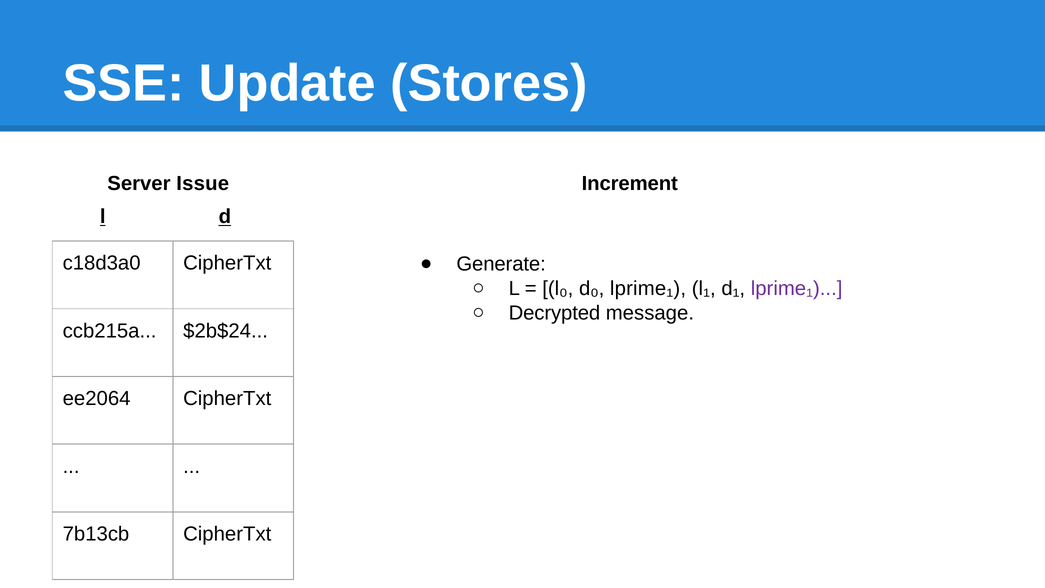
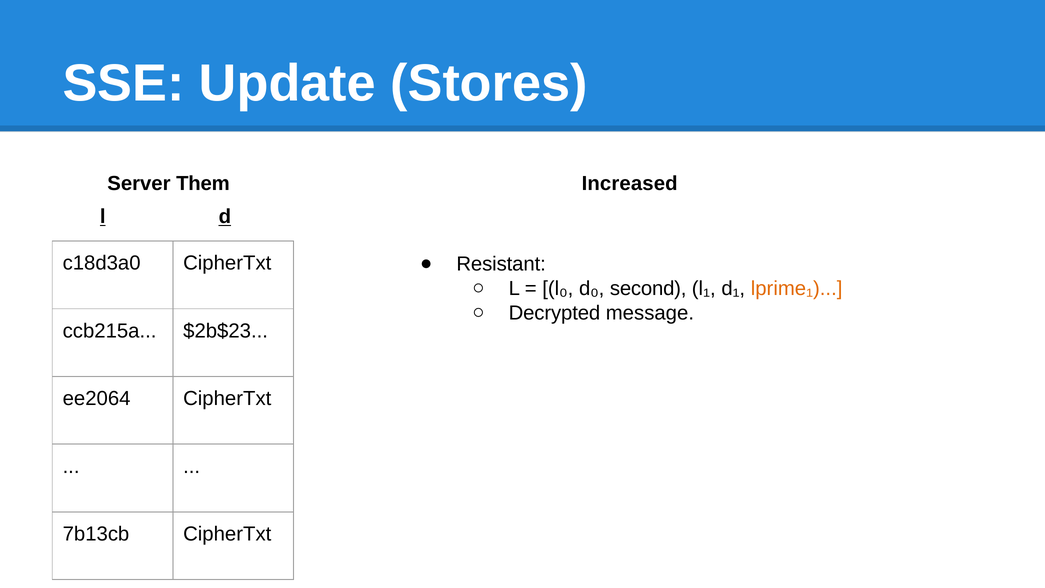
Issue: Issue -> Them (203, 184)
Increment: Increment -> Increased (630, 184)
Generate: Generate -> Resistant (501, 264)
d₀ lprime₁: lprime₁ -> second (648, 289)
lprime₁ colour: purple -> orange (797, 289)
$2b$24: $2b$24 -> $2b$23 (226, 331)
